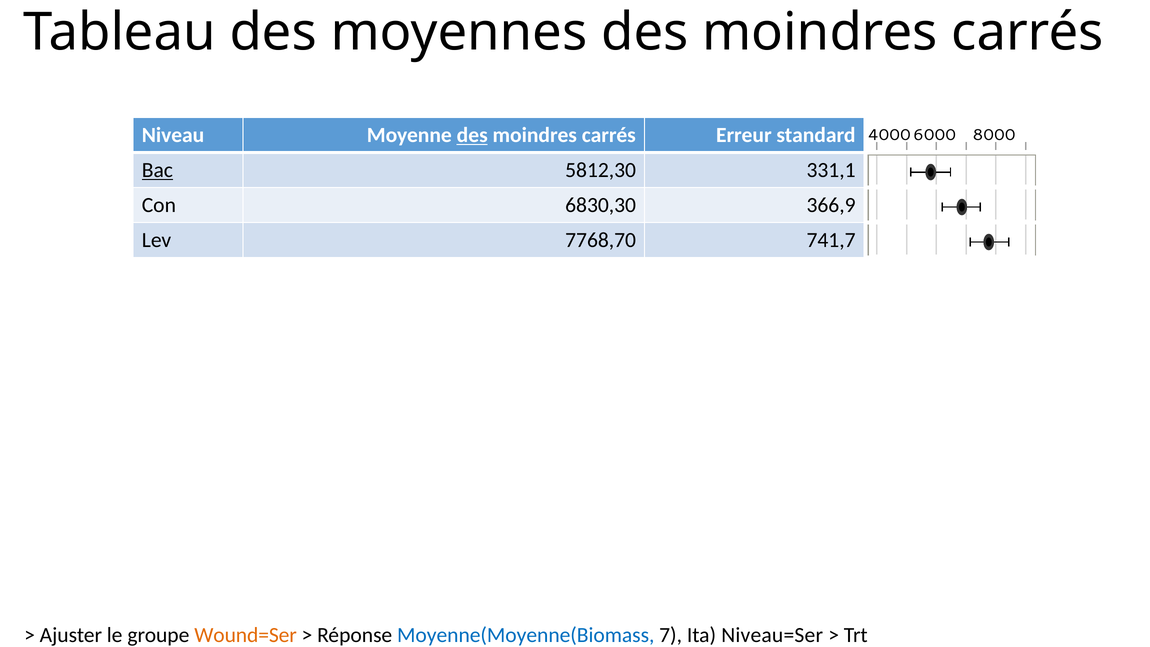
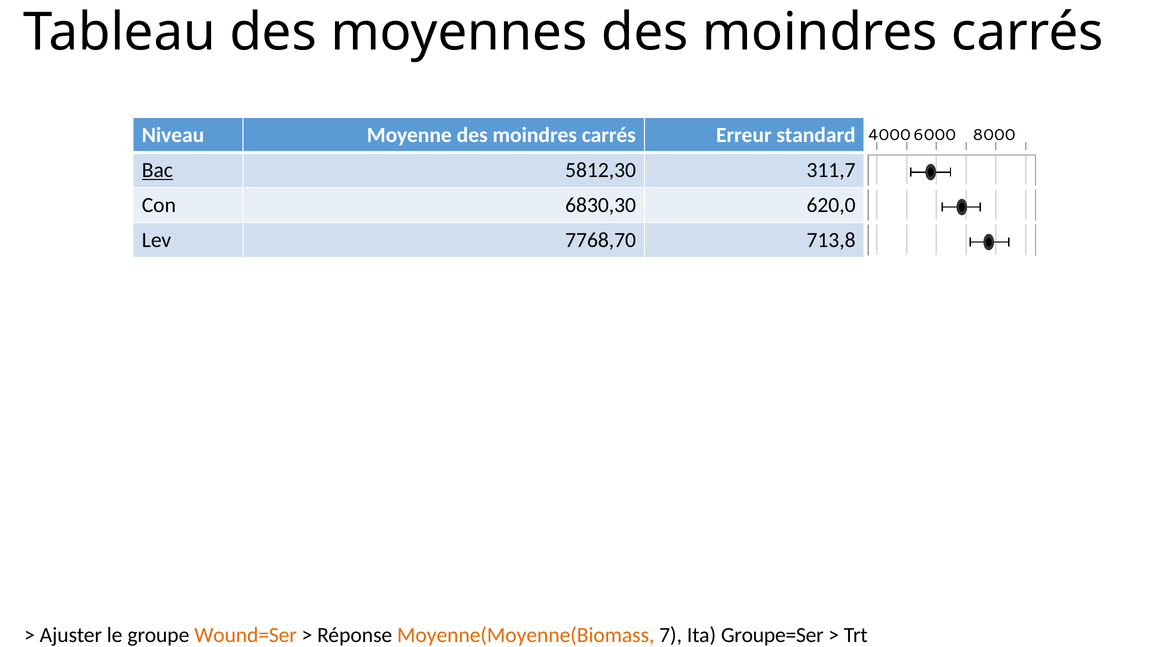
des underline: present -> none (472, 135)
331,1: 331,1 -> 311,7 (831, 170)
366,9: 366,9 -> 620,0 (831, 205)
741,7: 741,7 -> 713,8 (831, 240)
Moyenne(Moyenne(Biomass colour: blue -> orange (526, 635)
Niveau=Ser: Niveau=Ser -> Groupe=Ser (772, 635)
